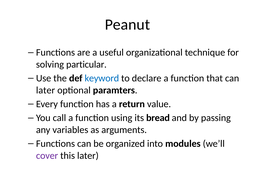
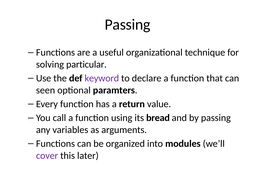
Peanut: Peanut -> Passing (128, 25)
keyword colour: blue -> purple (102, 78)
later: later -> seen (46, 90)
